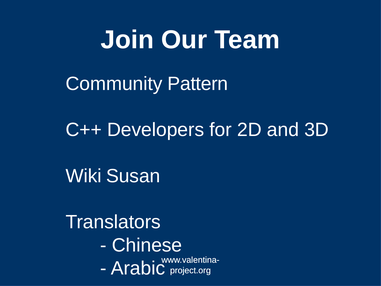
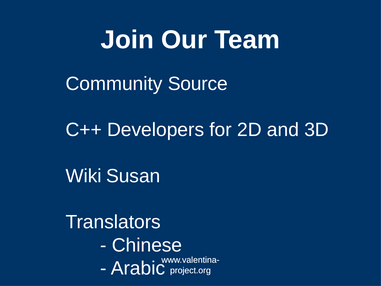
Pattern: Pattern -> Source (198, 84)
